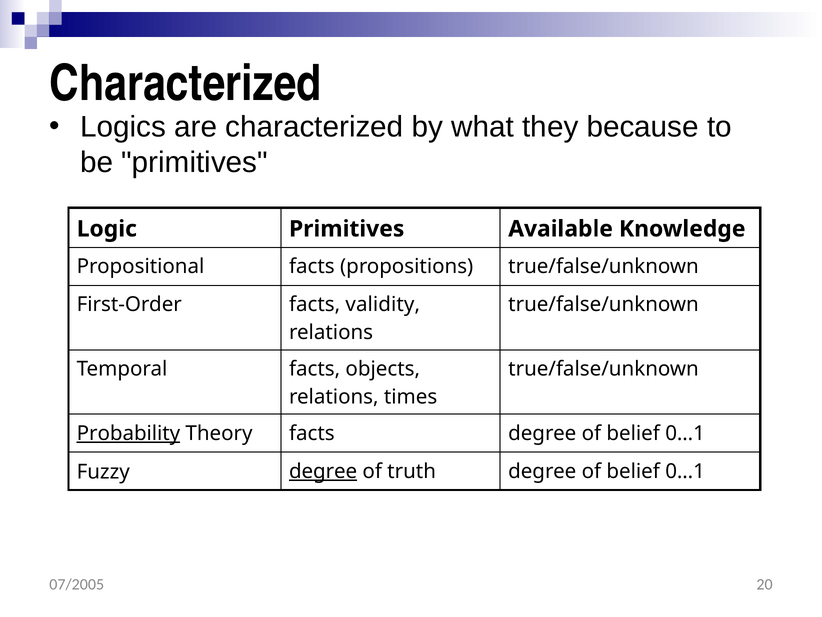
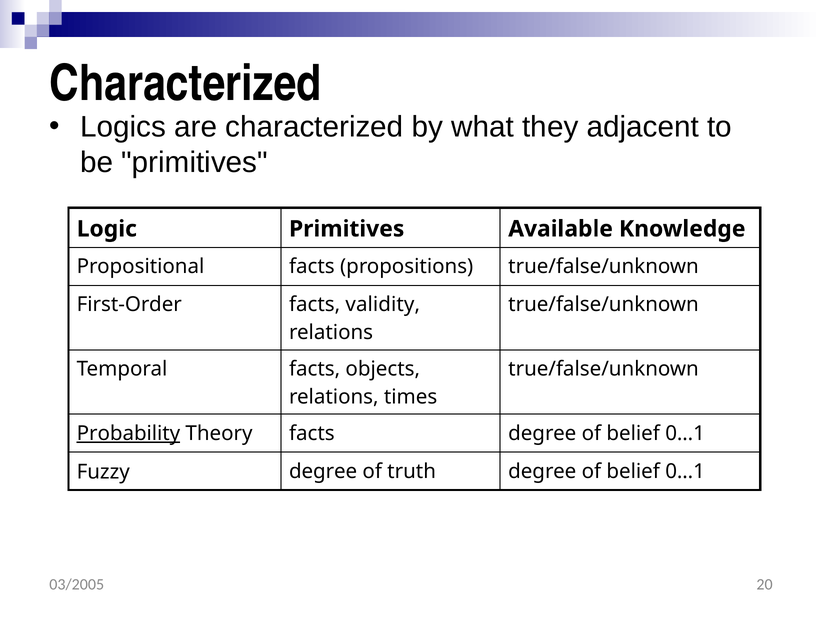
because: because -> adjacent (643, 127)
degree underline: present -> none (323, 471)
07/2005: 07/2005 -> 03/2005 (77, 584)
